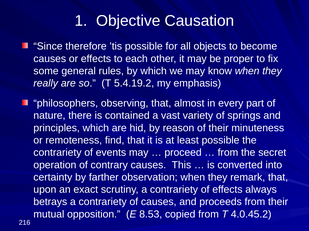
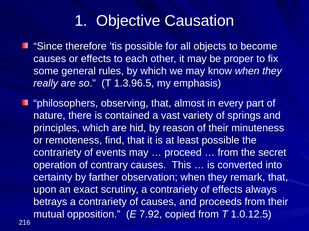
5.4.19.2: 5.4.19.2 -> 1.3.96.5 (134, 84)
8.53: 8.53 -> 7.92 (151, 215)
4.0.45.2: 4.0.45.2 -> 1.0.12.5 (251, 215)
